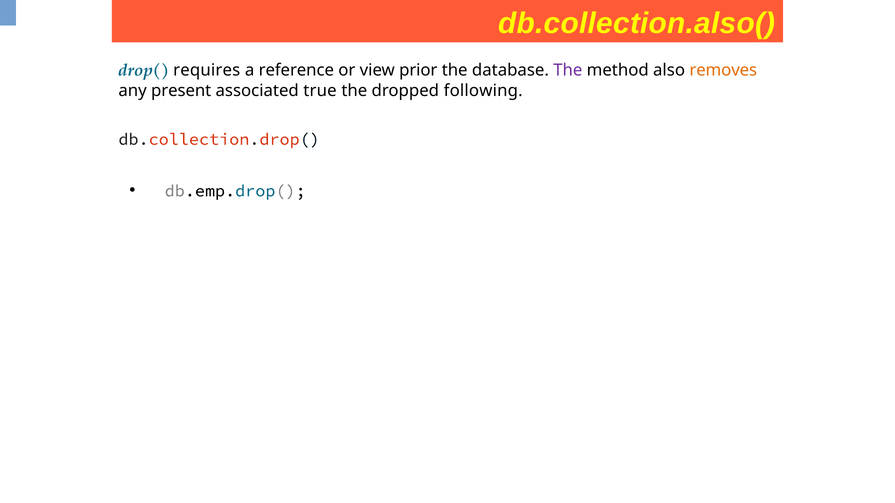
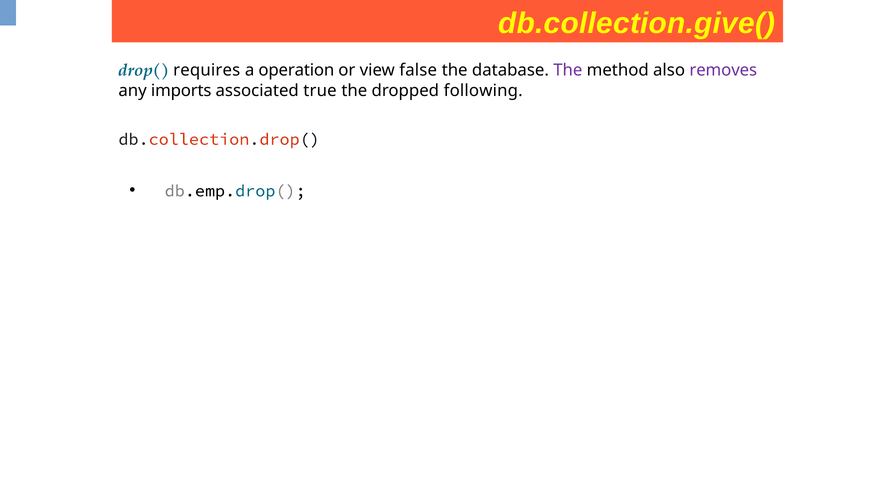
db.collection.also(: db.collection.also( -> db.collection.give( (637, 23)
reference: reference -> operation (296, 70)
prior: prior -> false (418, 70)
removes colour: orange -> purple (723, 70)
present: present -> imports (181, 91)
